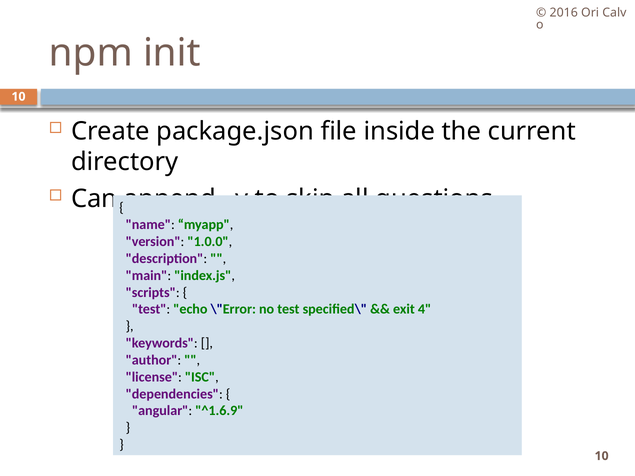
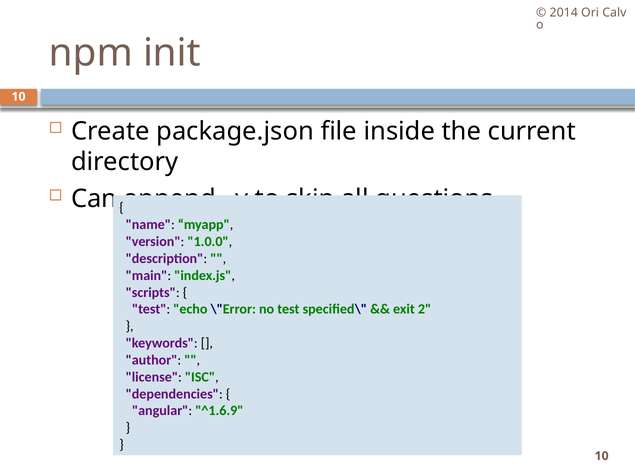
2016: 2016 -> 2014 (564, 13)
4: 4 -> 2 (425, 309)
